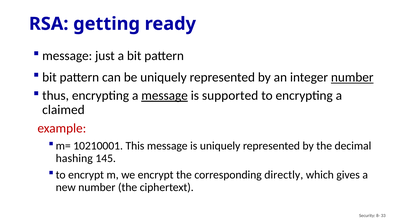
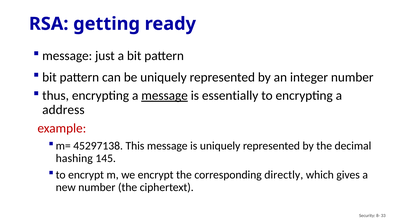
number underline: present -> none (352, 77)
supported: supported -> essentially (230, 95)
claimed: claimed -> address (63, 110)
10210001: 10210001 -> 45297138 (98, 146)
